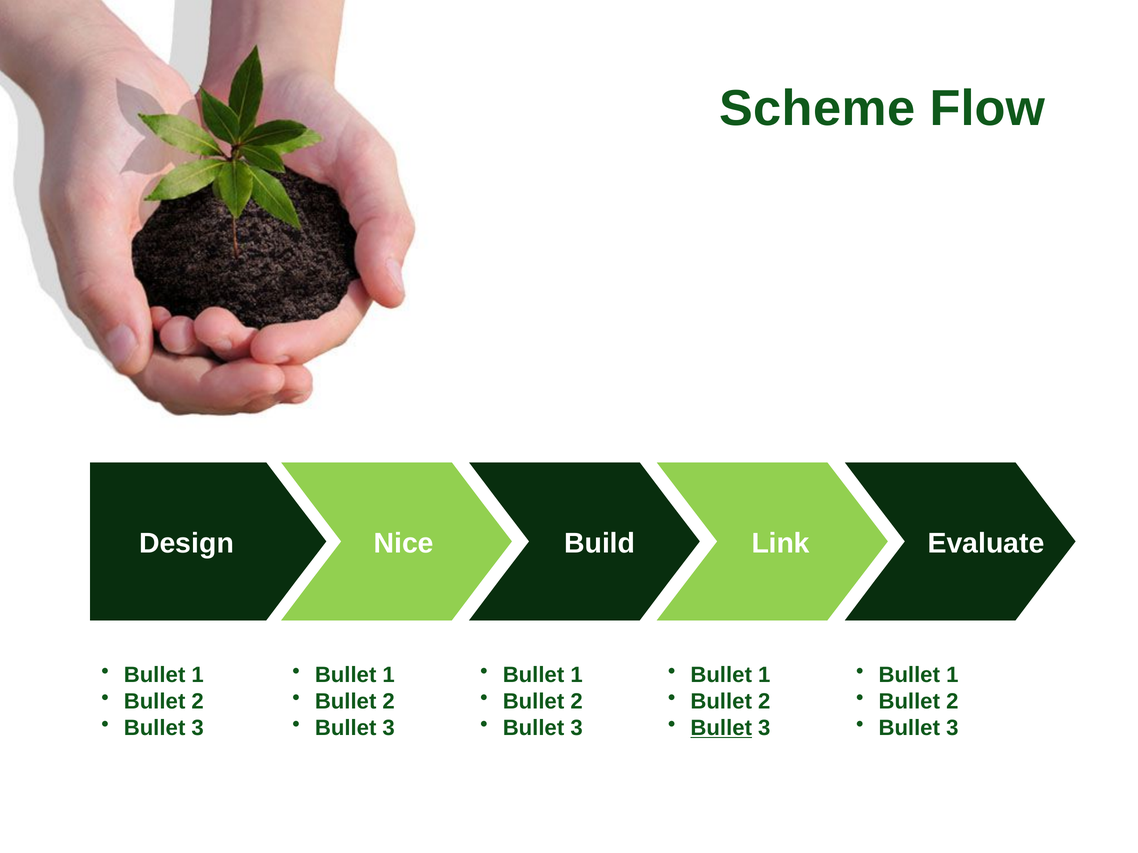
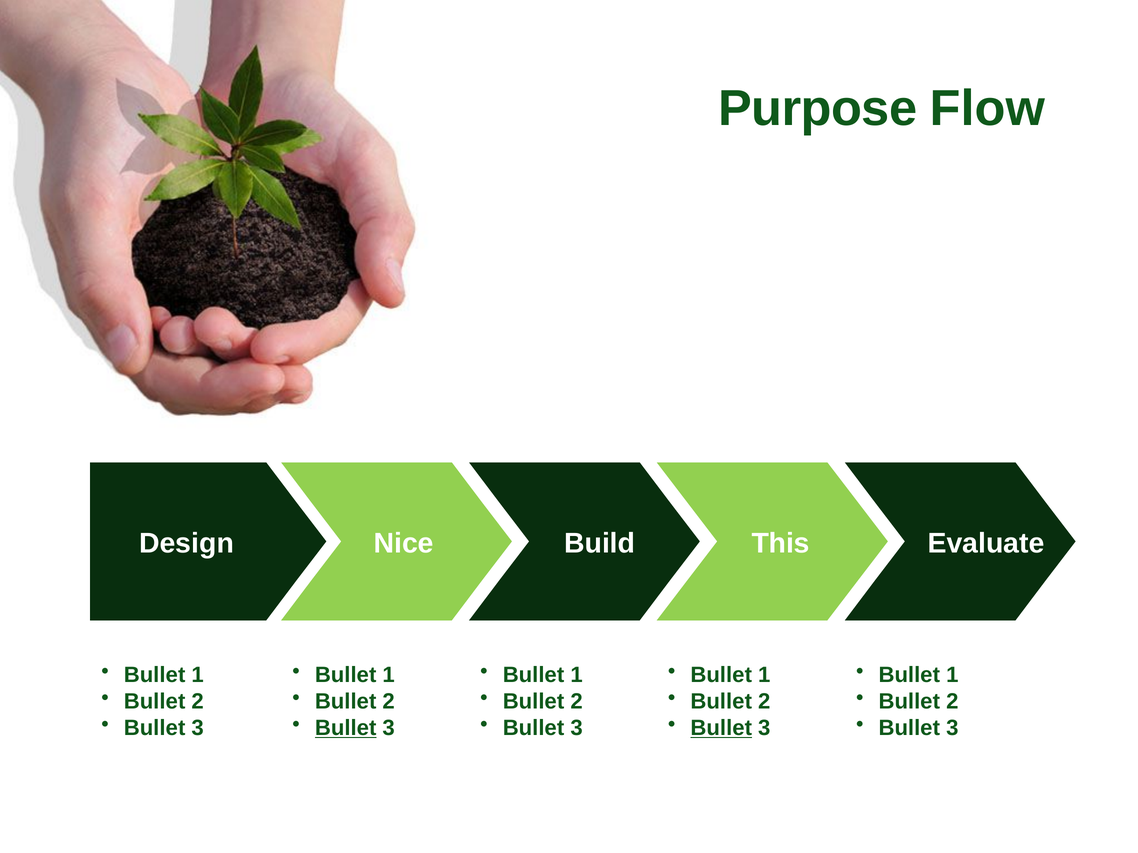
Scheme: Scheme -> Purpose (818, 109)
Link: Link -> This (781, 543)
Bullet underline: none -> present (346, 728)
